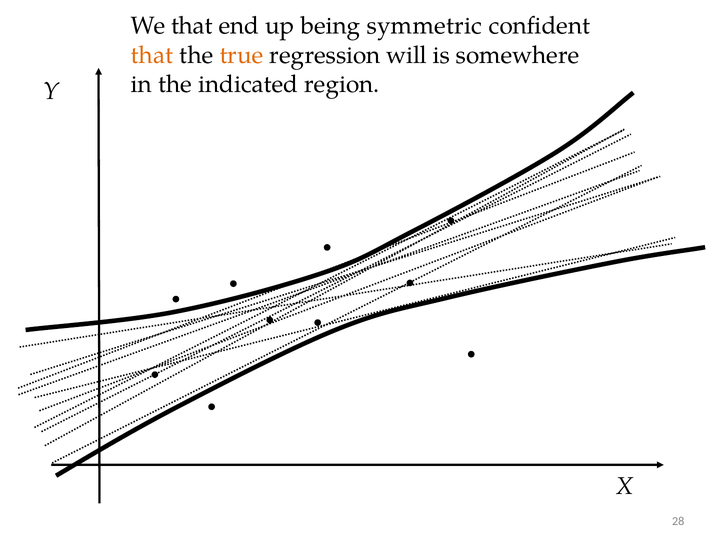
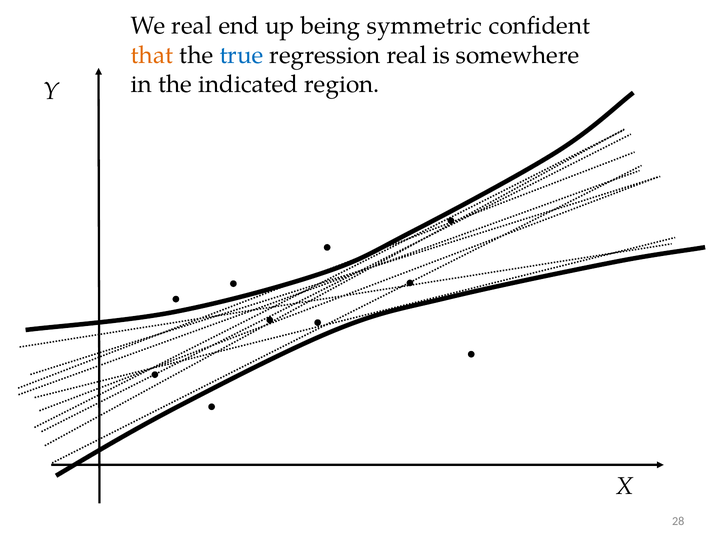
We that: that -> real (192, 26)
true colour: orange -> blue (241, 55)
regression will: will -> real (407, 55)
